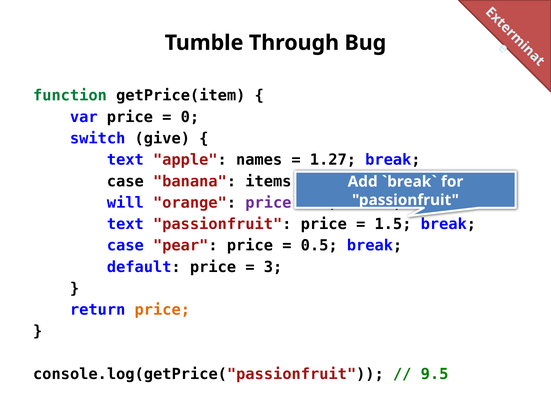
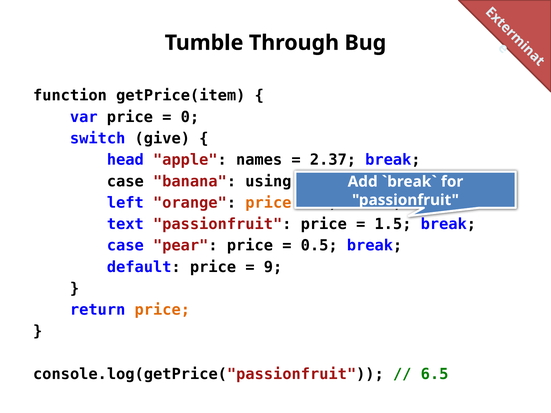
function colour: green -> black (70, 96)
text: text -> head (125, 160)
1.27: 1.27 -> 2.37 (333, 160)
items: items -> using (268, 181)
will: will -> left (125, 203)
price colour: purple -> orange (268, 203)
3: 3 -> 9 (273, 267)
9.5: 9.5 -> 6.5 (435, 374)
